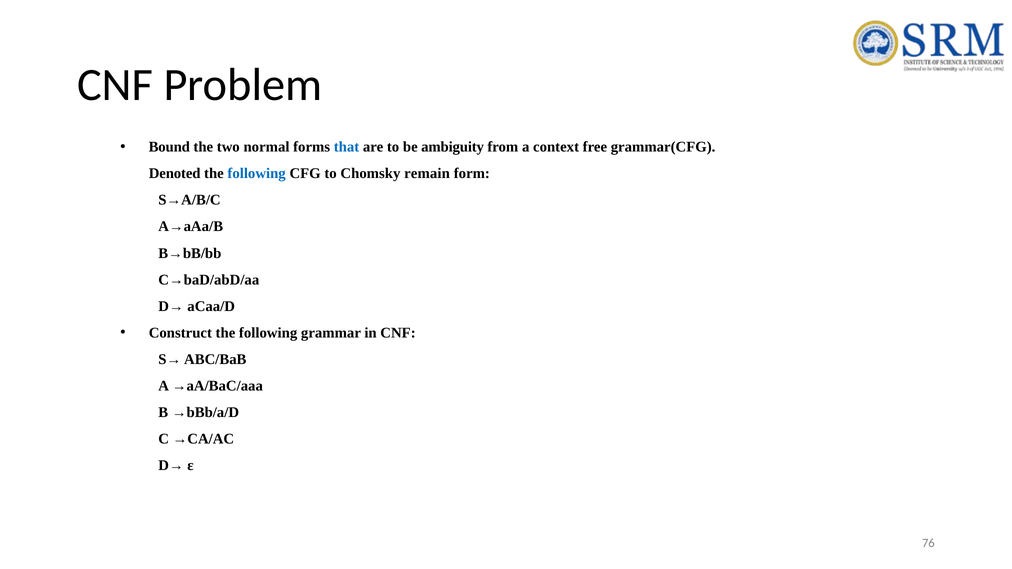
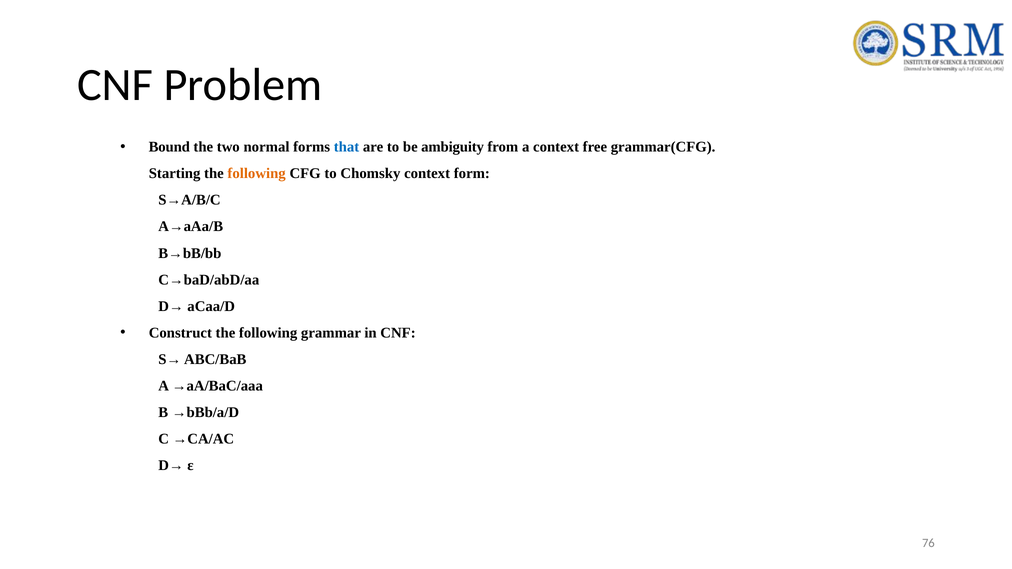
Denoted: Denoted -> Starting (175, 174)
following colour: blue -> orange (257, 174)
Chomsky remain: remain -> context (427, 174)
